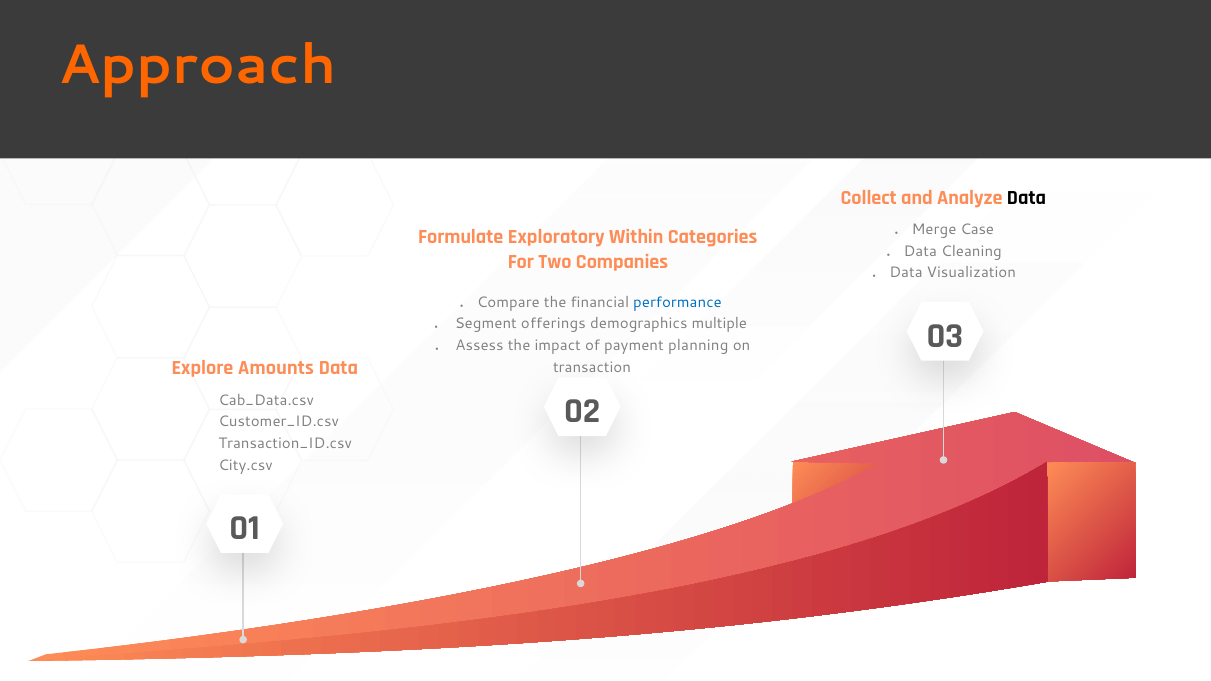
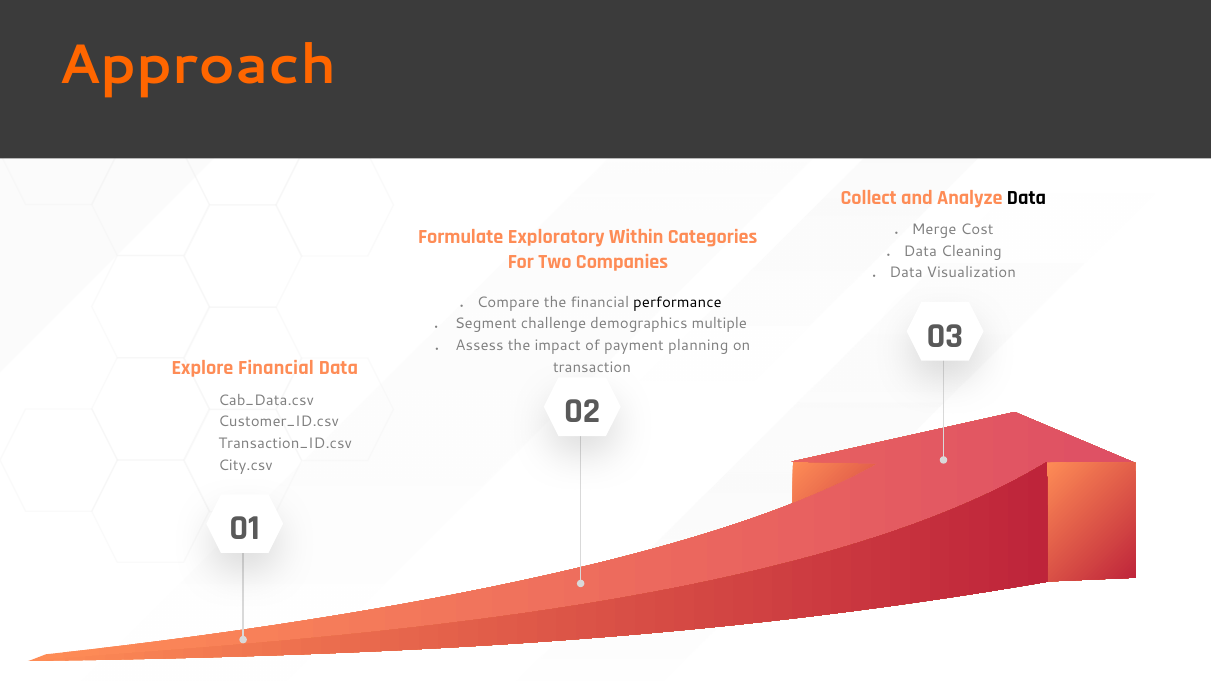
Case: Case -> Cost (977, 230)
performance colour: blue -> black (678, 302)
offerings: offerings -> challenge (554, 324)
Explore Amounts: Amounts -> Financial (276, 368)
